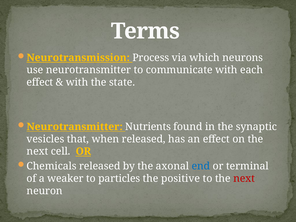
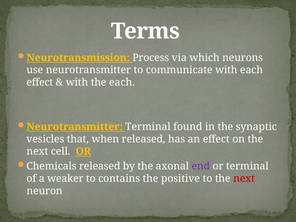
the state: state -> each (122, 82)
Neurotransmitter Nutrients: Nutrients -> Terminal (148, 127)
end colour: blue -> purple (201, 166)
particles: particles -> contains (119, 179)
